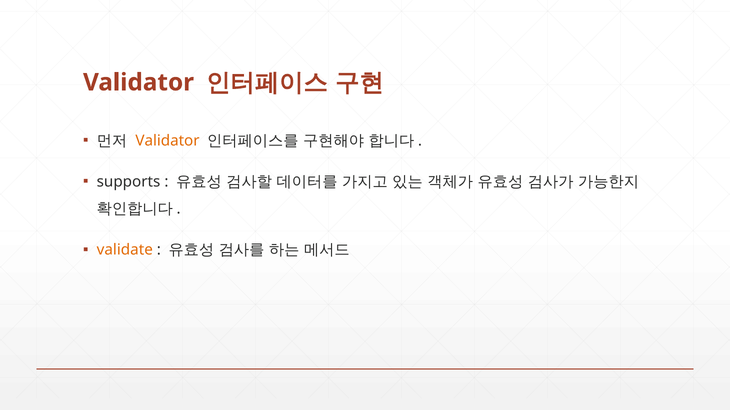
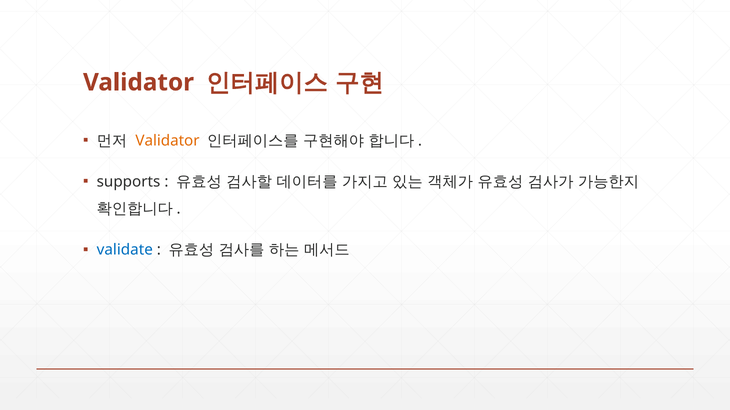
validate colour: orange -> blue (125, 250)
